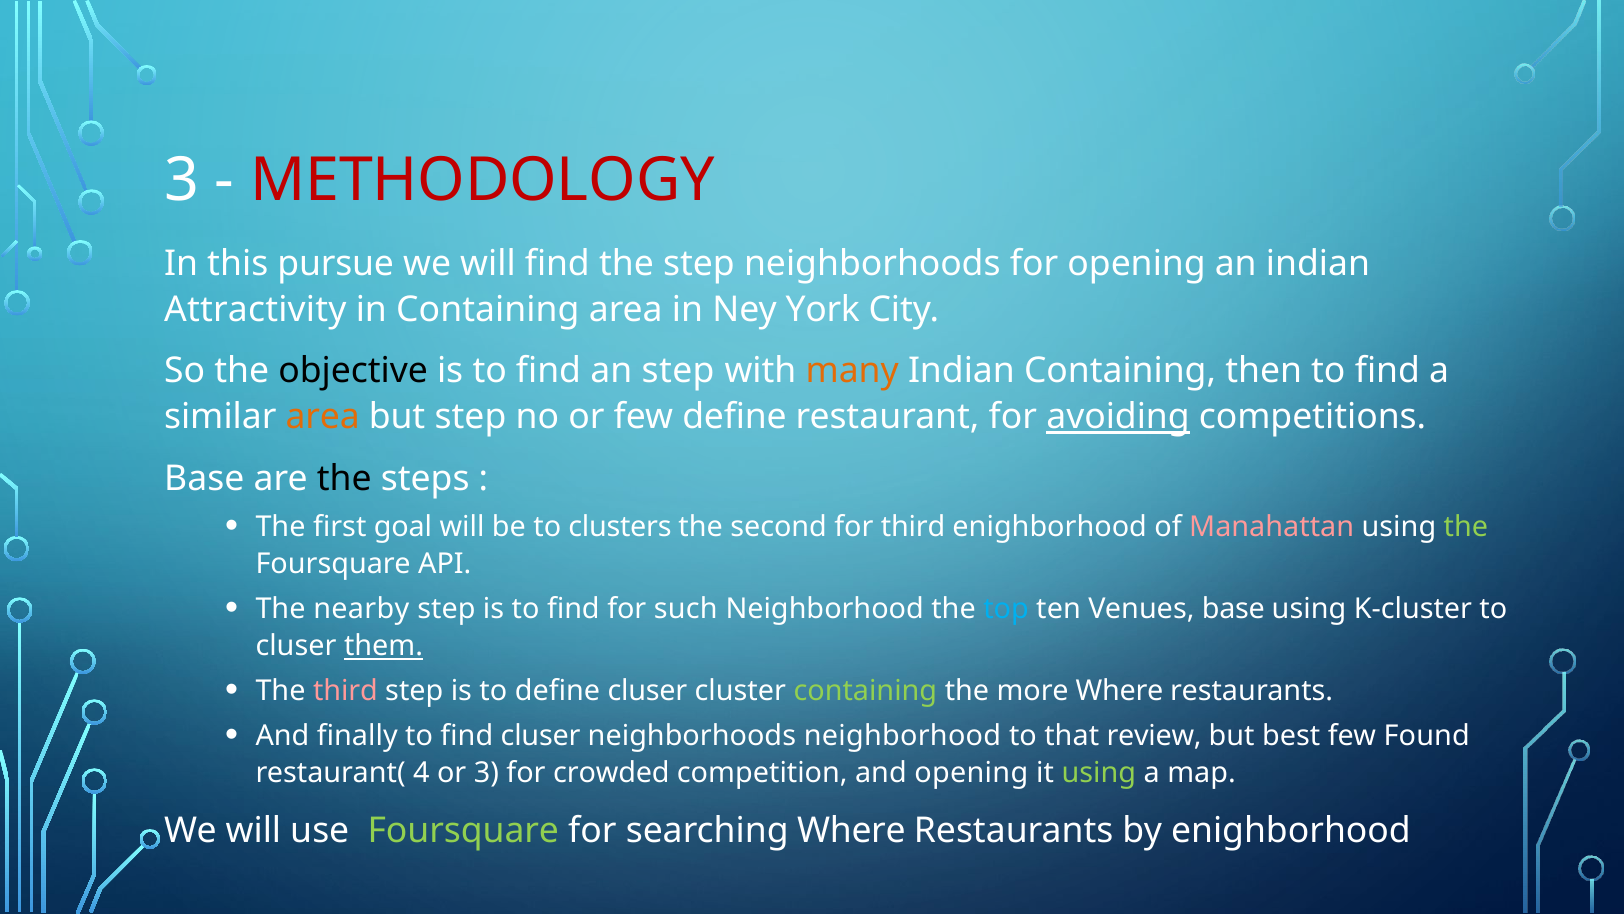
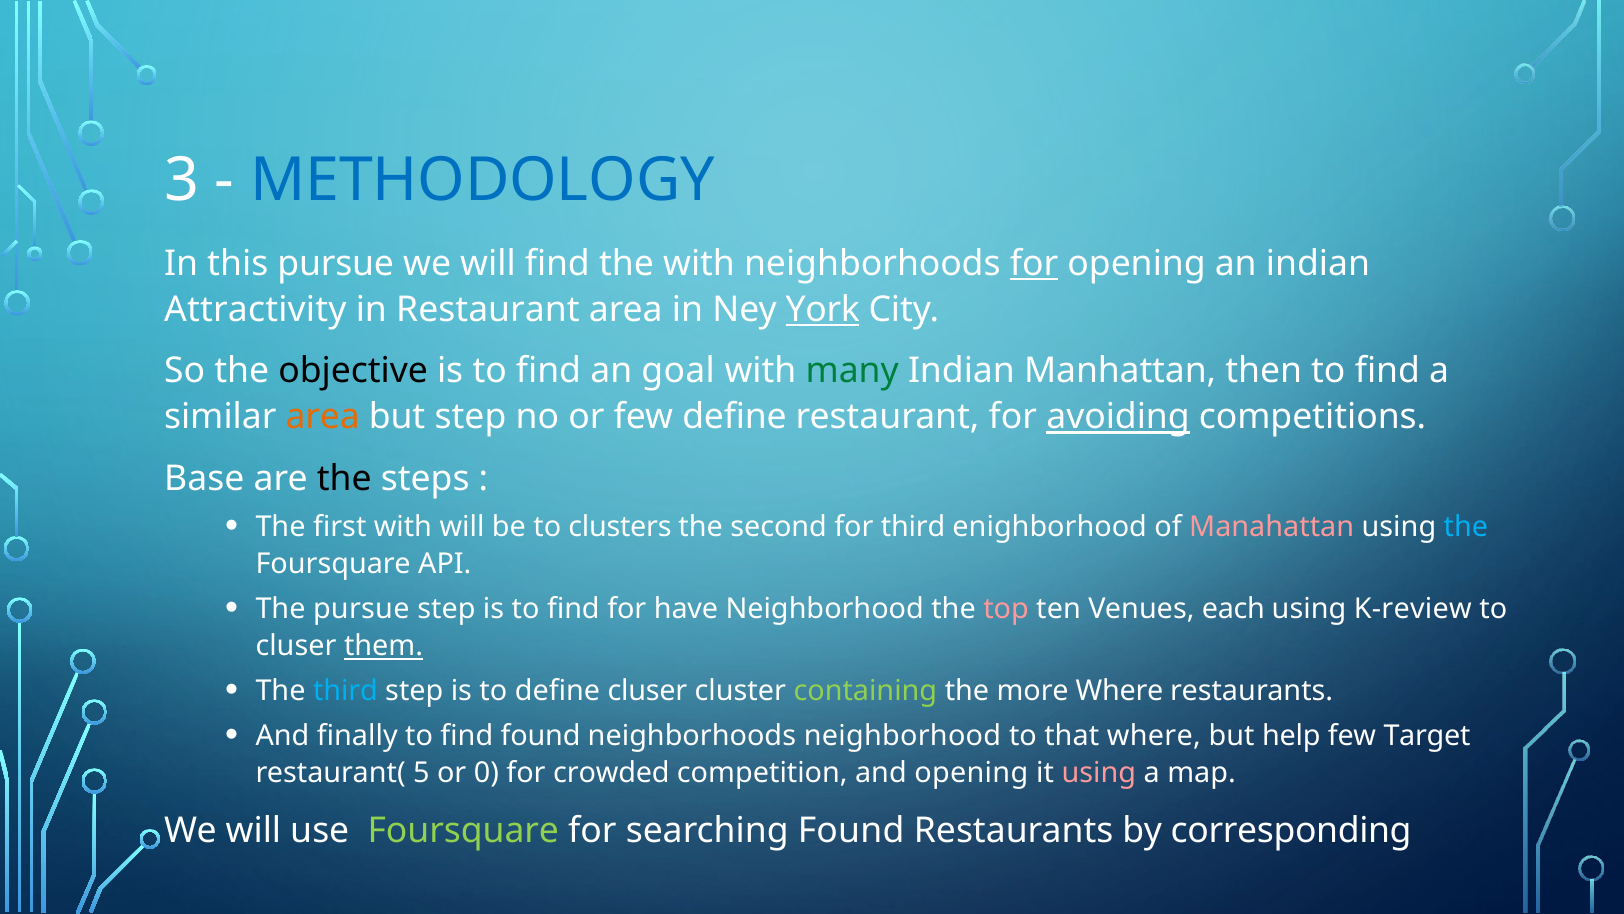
METHODOLOGY colour: red -> blue (483, 180)
the step: step -> with (699, 264)
for underline: none -> present (1034, 264)
in Containing: Containing -> Restaurant (488, 310)
York underline: none -> present (823, 310)
an step: step -> goal (678, 371)
many colour: orange -> green (852, 371)
Indian Containing: Containing -> Manhattan (1120, 371)
first goal: goal -> with (403, 527)
the colour: light green -> light blue (1466, 527)
The nearby: nearby -> pursue (361, 609)
such: such -> have (686, 609)
top colour: light blue -> pink (1006, 609)
Venues base: base -> each (1233, 609)
K-cluster: K-cluster -> K-review (1413, 609)
third colour: pink -> light blue (345, 691)
find cluser: cluser -> found (541, 736)
that review: review -> where (1154, 736)
best: best -> help (1291, 736)
Found: Found -> Target (1427, 736)
4: 4 -> 5 (421, 773)
or 3: 3 -> 0 (486, 773)
using colour: light green -> pink (1099, 773)
searching Where: Where -> Found (851, 831)
by enighborhood: enighborhood -> corresponding (1291, 831)
